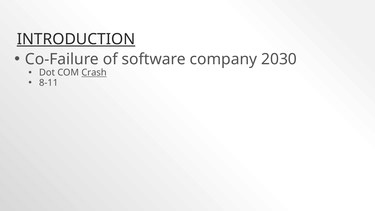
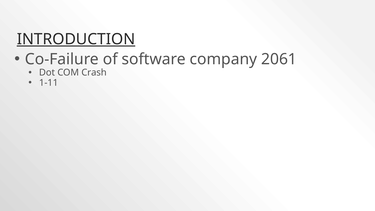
2030: 2030 -> 2061 (279, 59)
Crash underline: present -> none (94, 73)
8-11: 8-11 -> 1-11 (49, 83)
